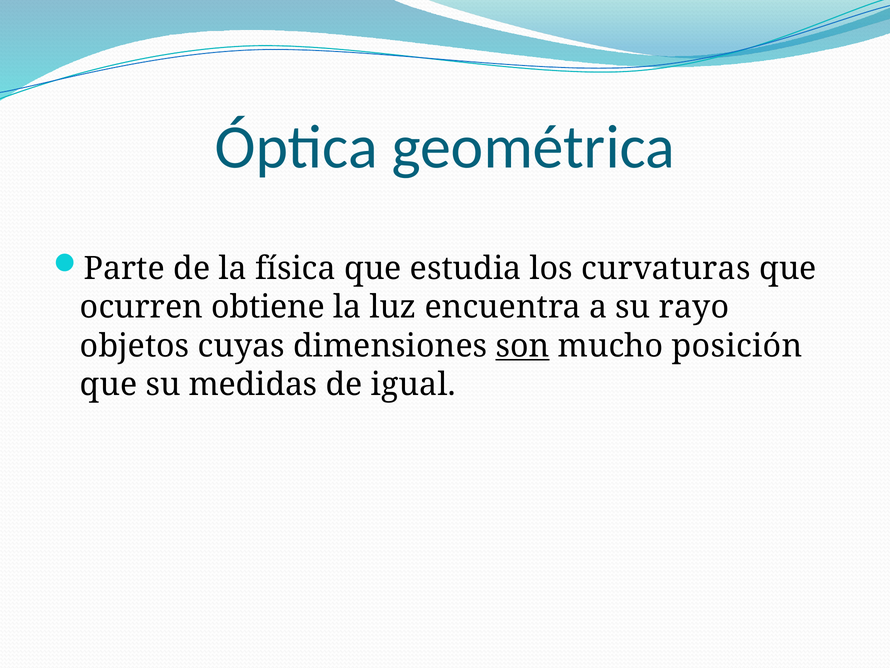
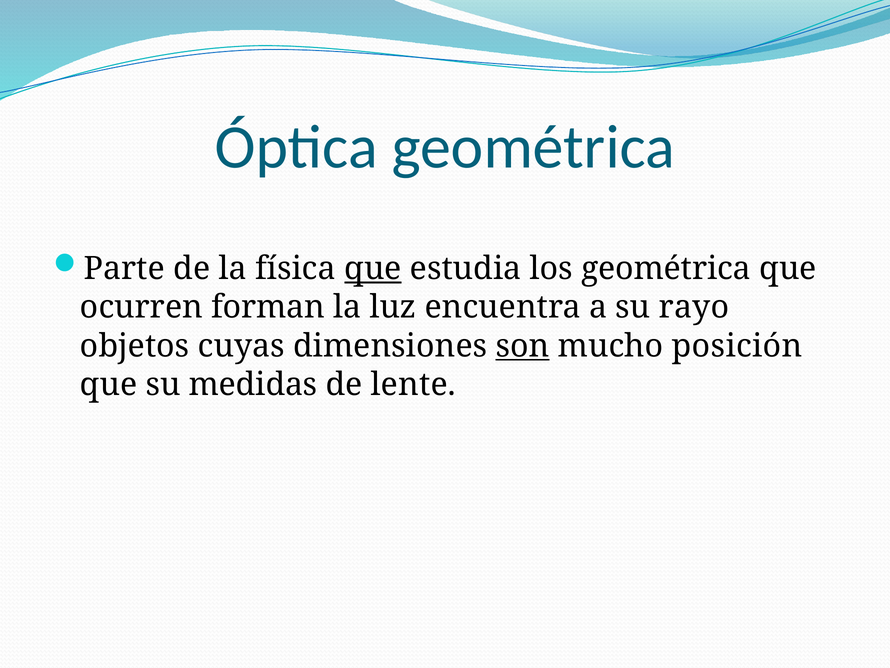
que underline: none -> present (373, 269)
los curvaturas: curvaturas -> geométrica (666, 269)
obtiene: obtiene -> forman (268, 307)
igual: igual -> lente (413, 384)
